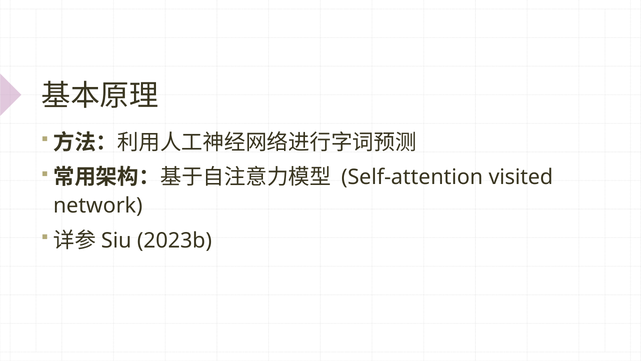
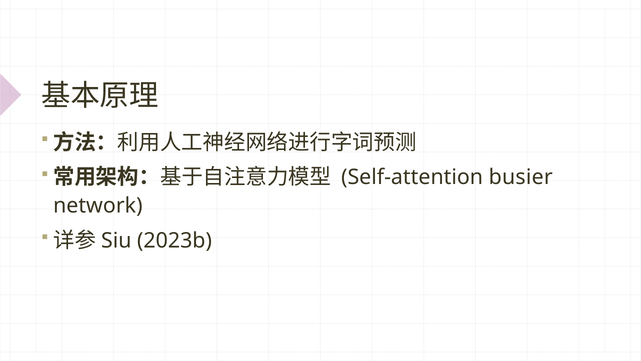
visited: visited -> busier (521, 177)
